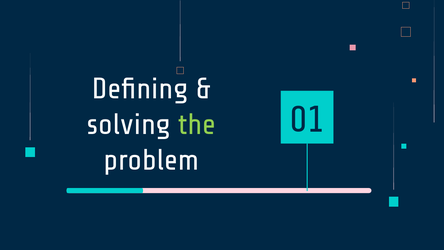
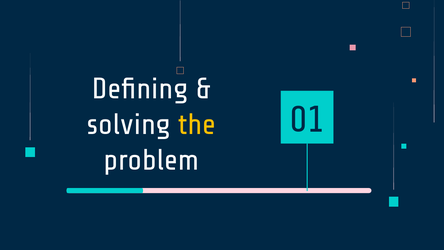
the colour: light green -> yellow (197, 124)
